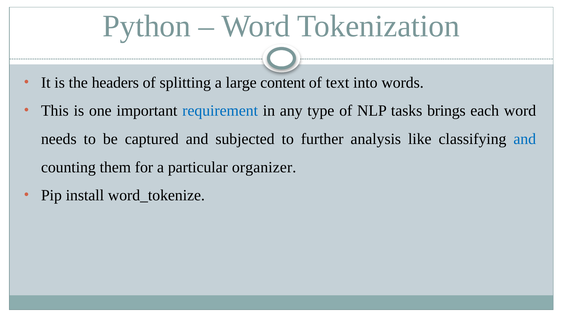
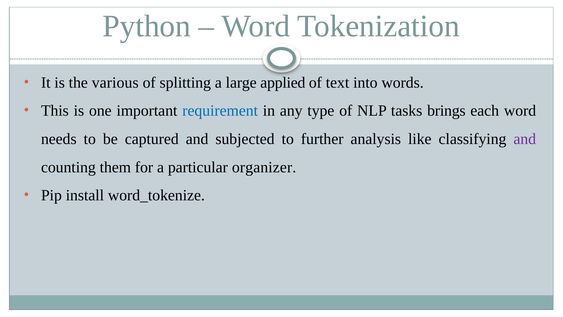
headers: headers -> various (115, 82)
content: content -> applied (283, 82)
and colour: blue -> purple (525, 139)
